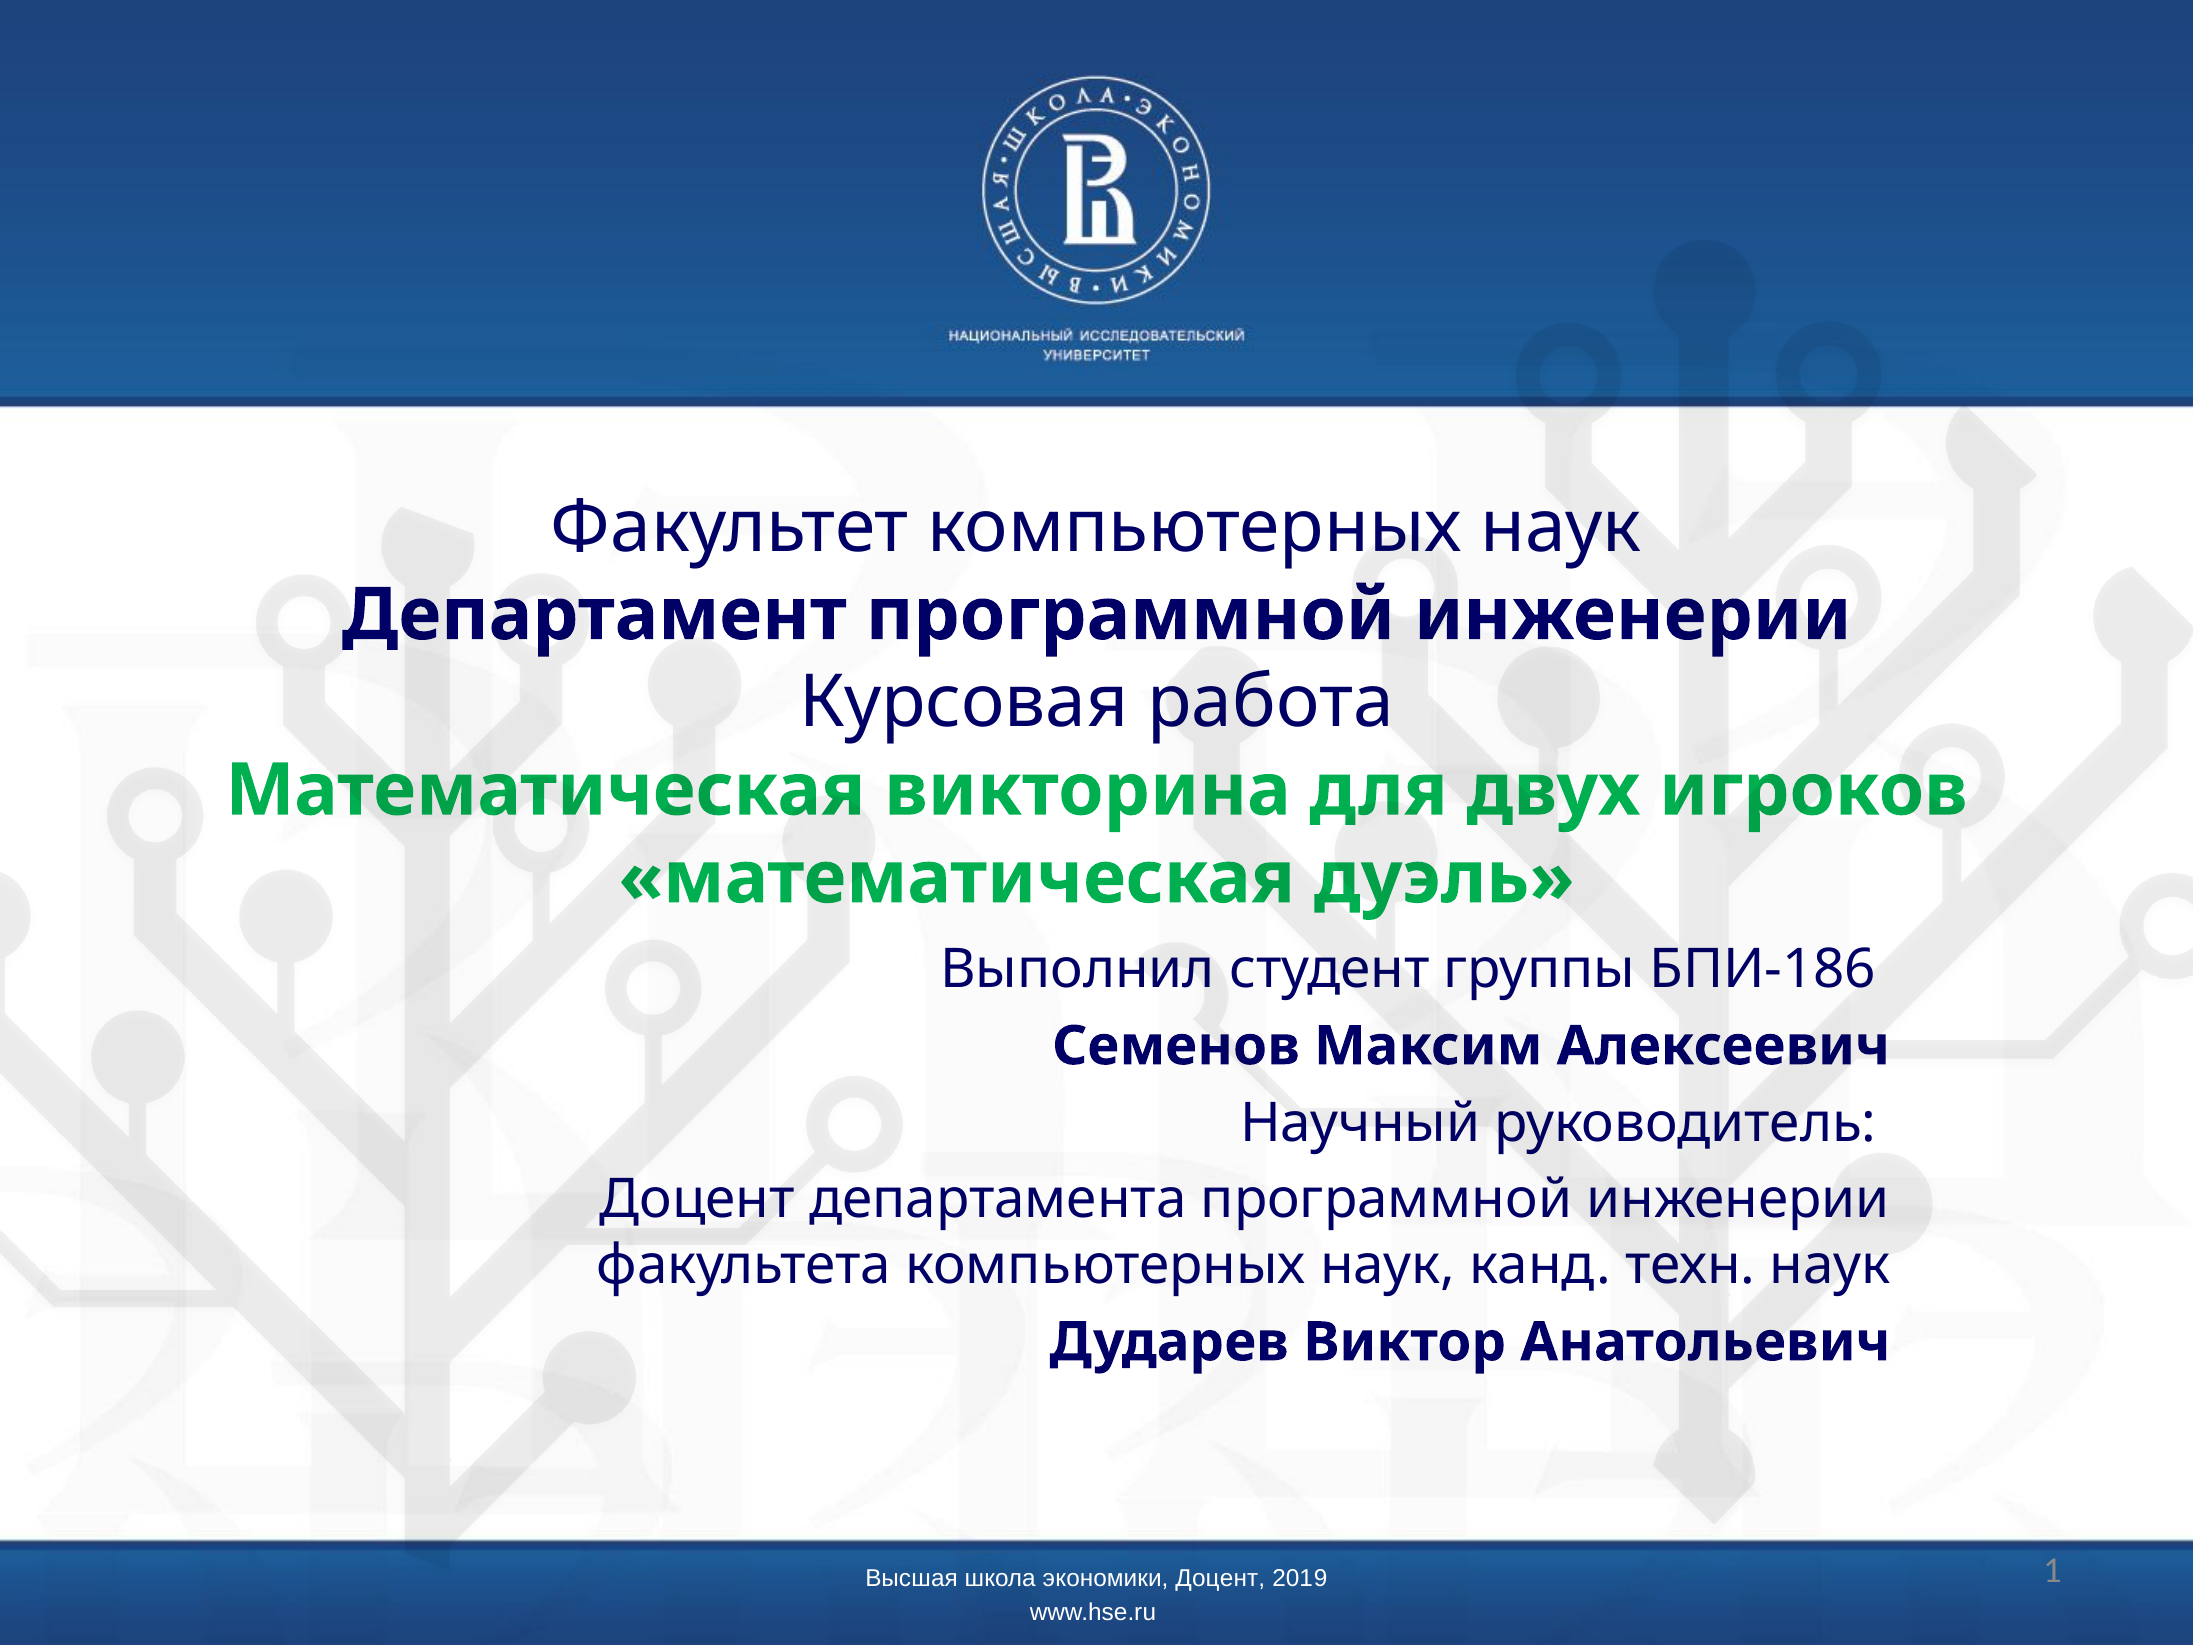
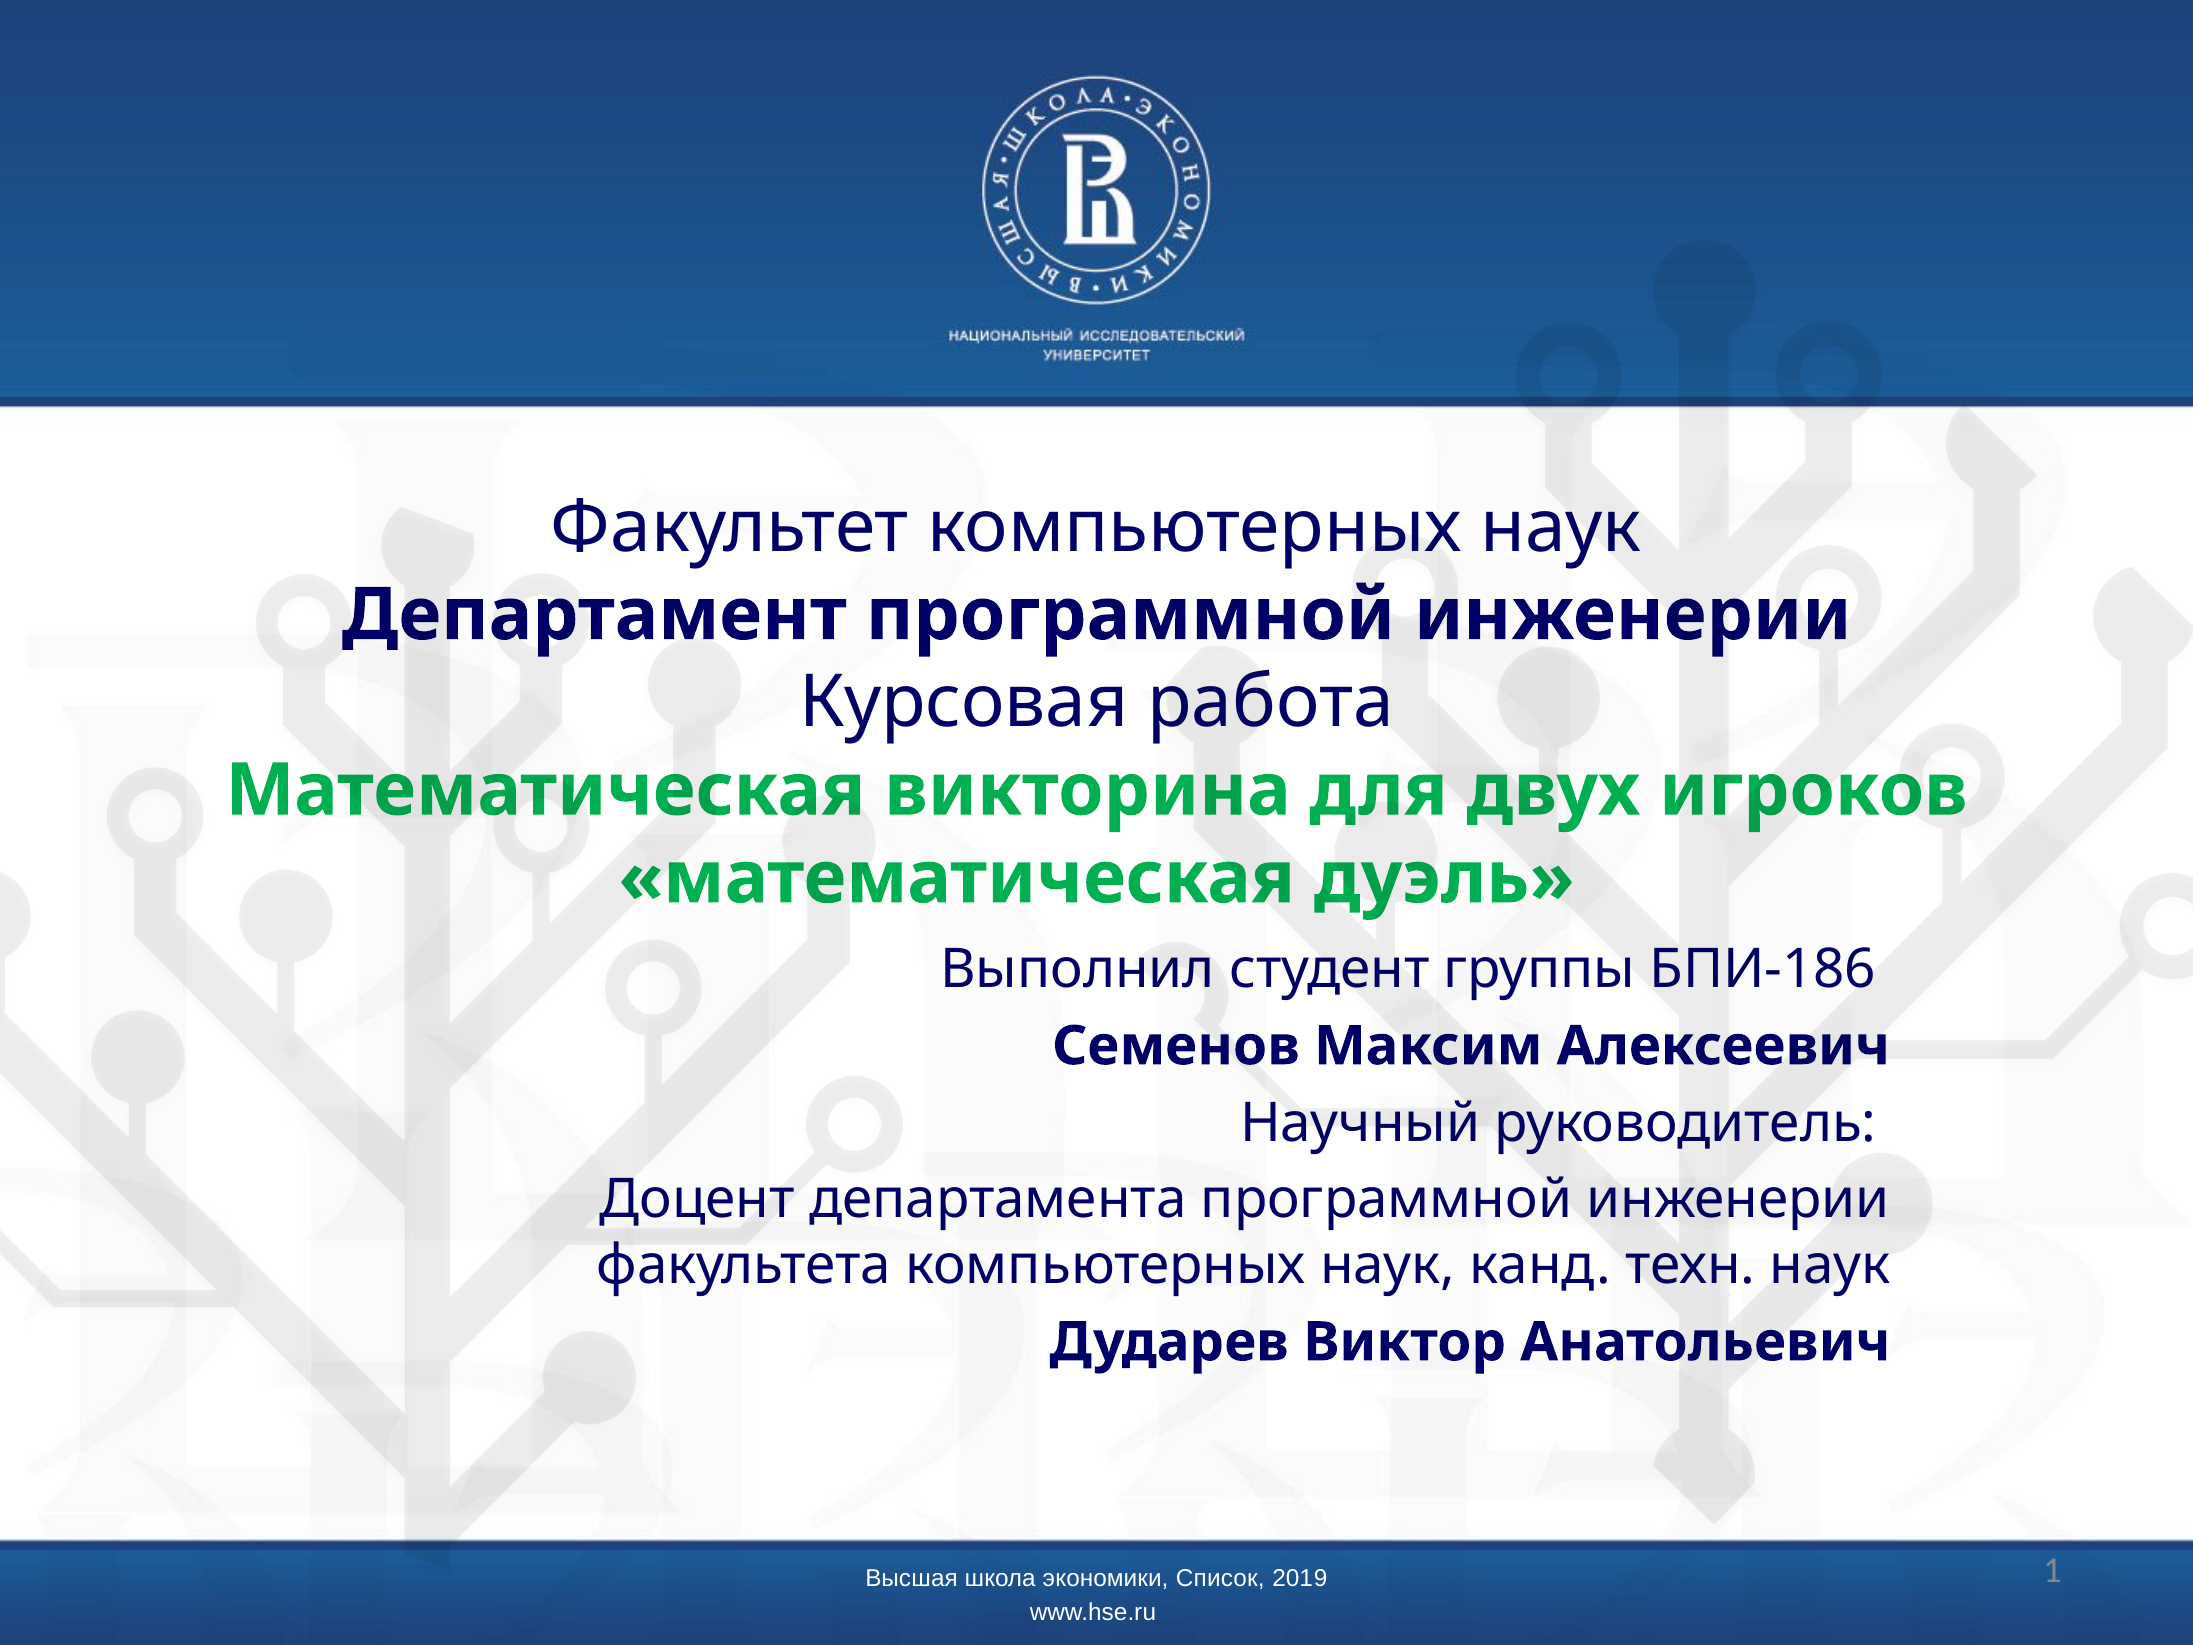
Доцент: Доцент -> Список (1220, 1578)
